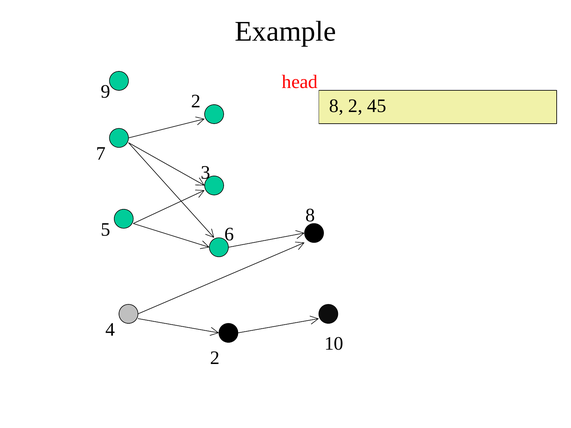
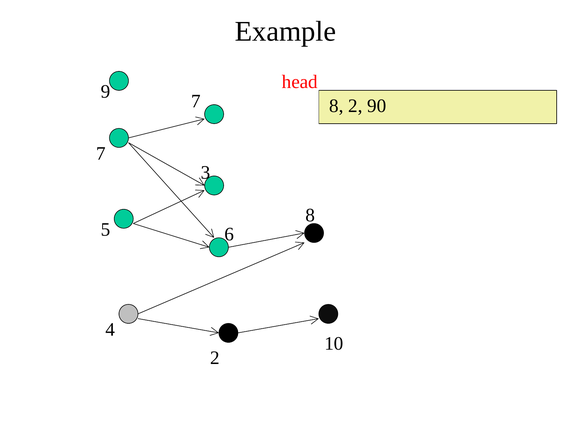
9 2: 2 -> 7 (196, 101)
45: 45 -> 90 (377, 106)
